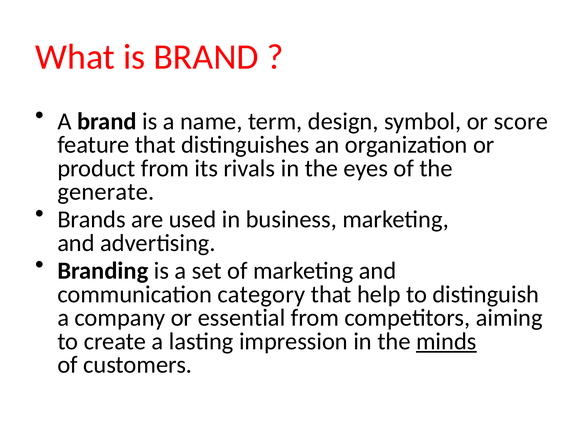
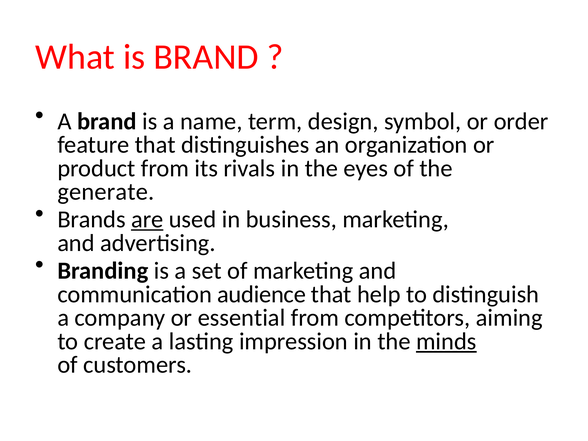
score: score -> order (521, 121)
are underline: none -> present (147, 220)
category: category -> audience (261, 294)
